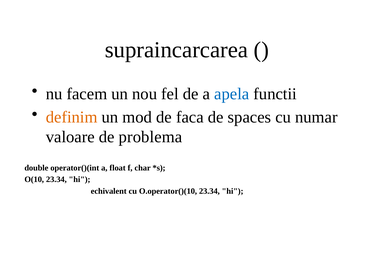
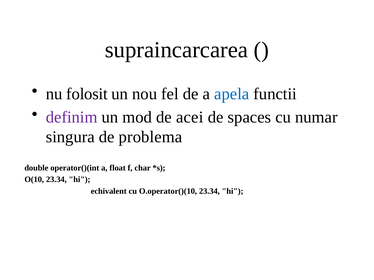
facem: facem -> folosit (87, 94)
definim colour: orange -> purple (72, 117)
faca: faca -> acei (190, 117)
valoare: valoare -> singura (70, 137)
